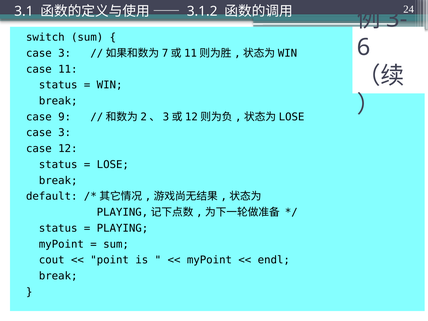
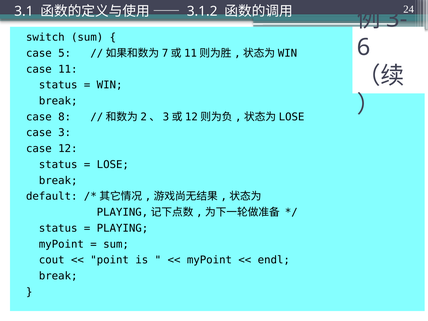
3: 3 -> 5 (65, 53)
9: 9 -> 8 (65, 117)
